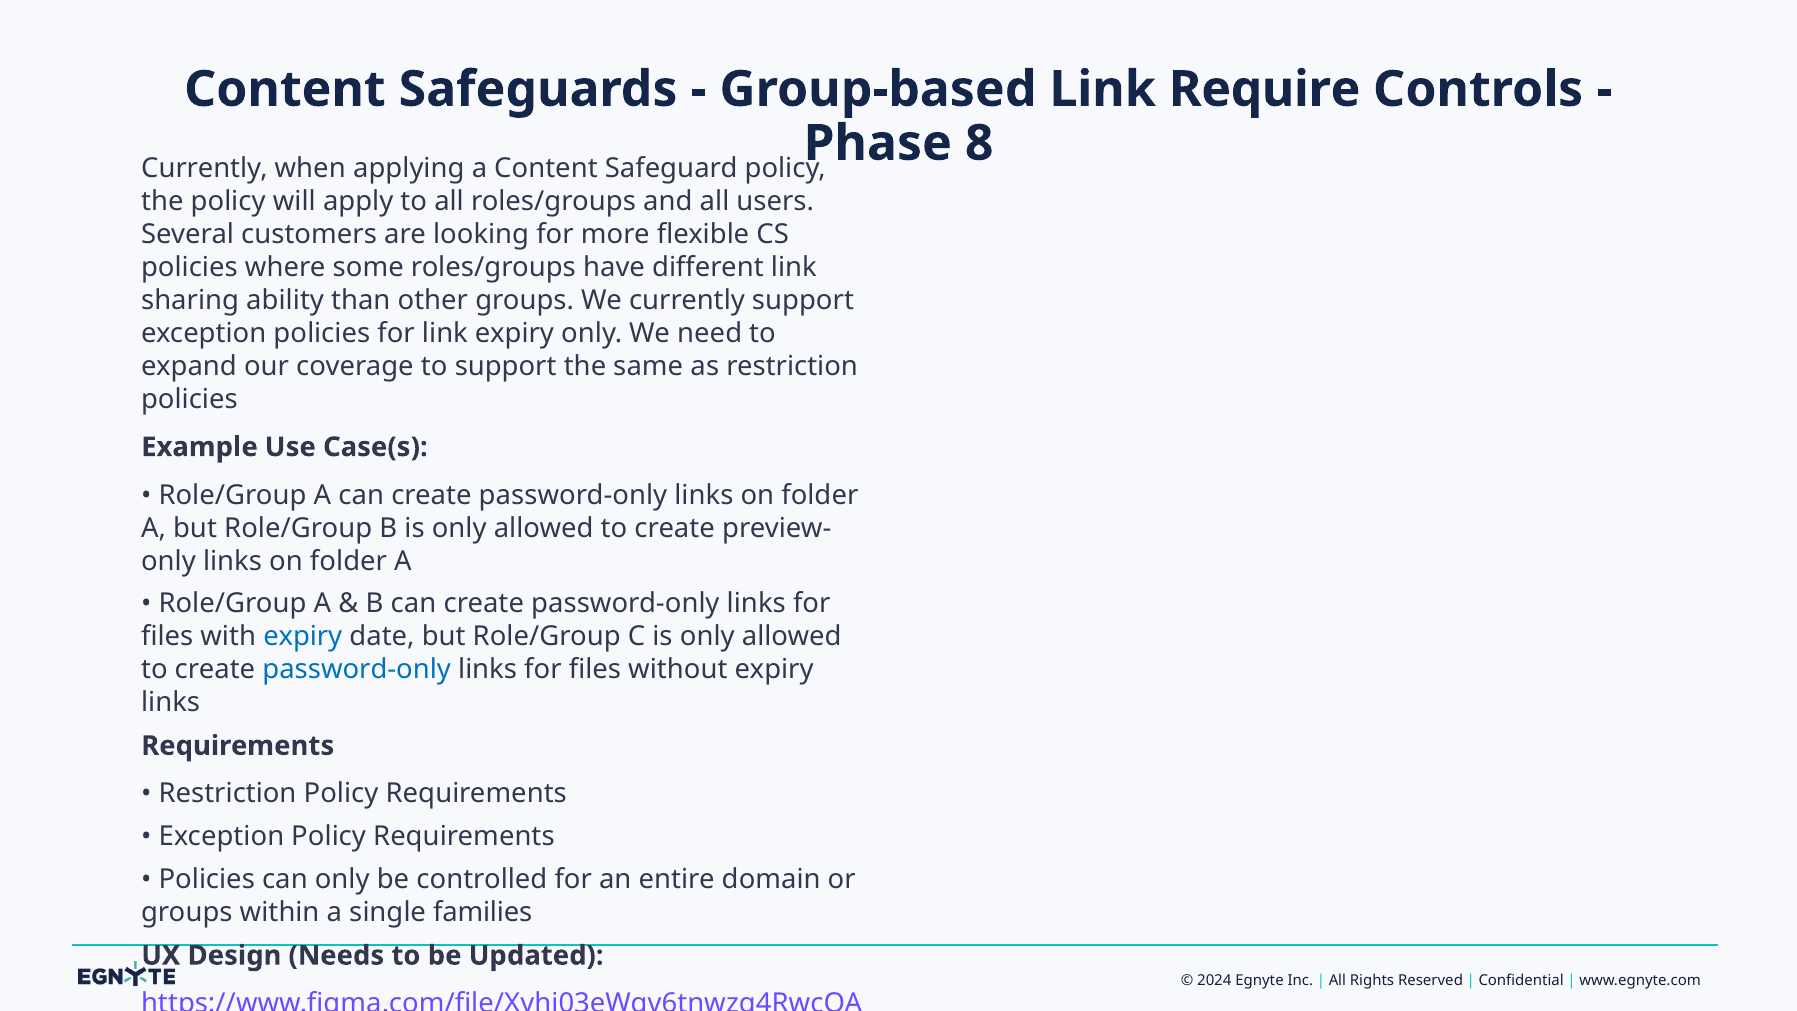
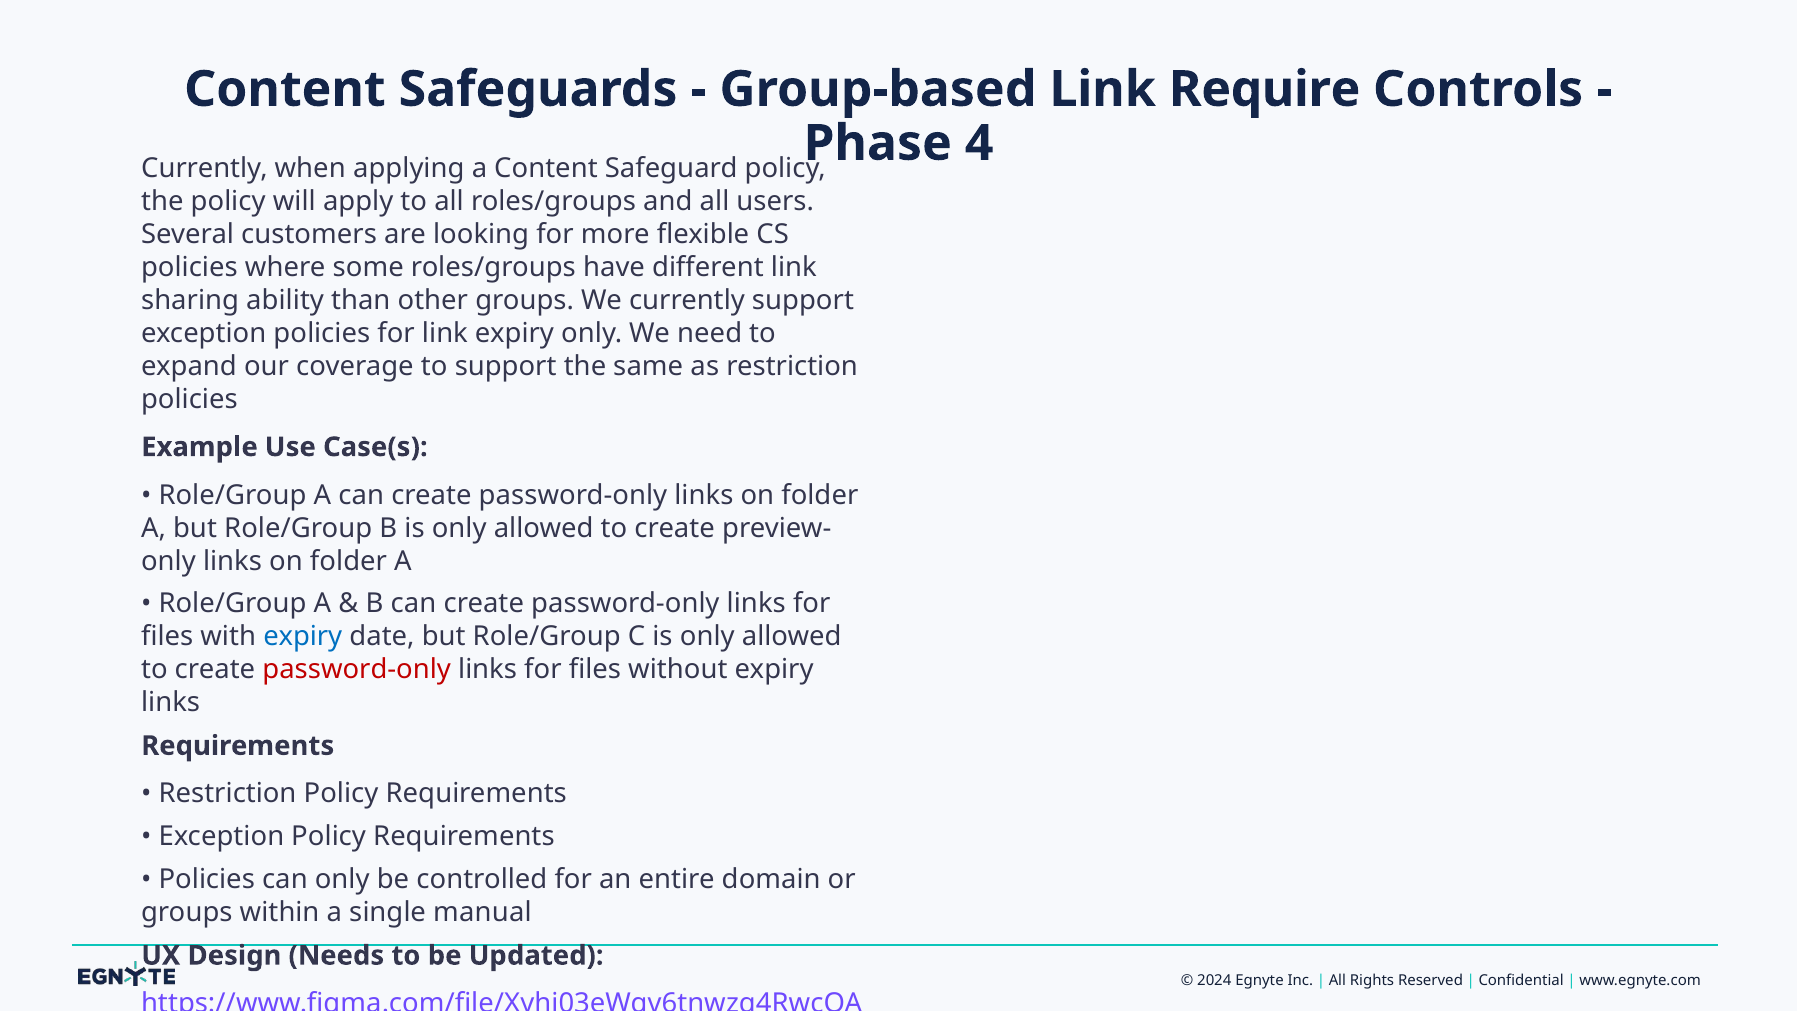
8: 8 -> 4 (979, 143)
password-only colour: blue -> red (357, 670)
families: families -> manual (482, 913)
